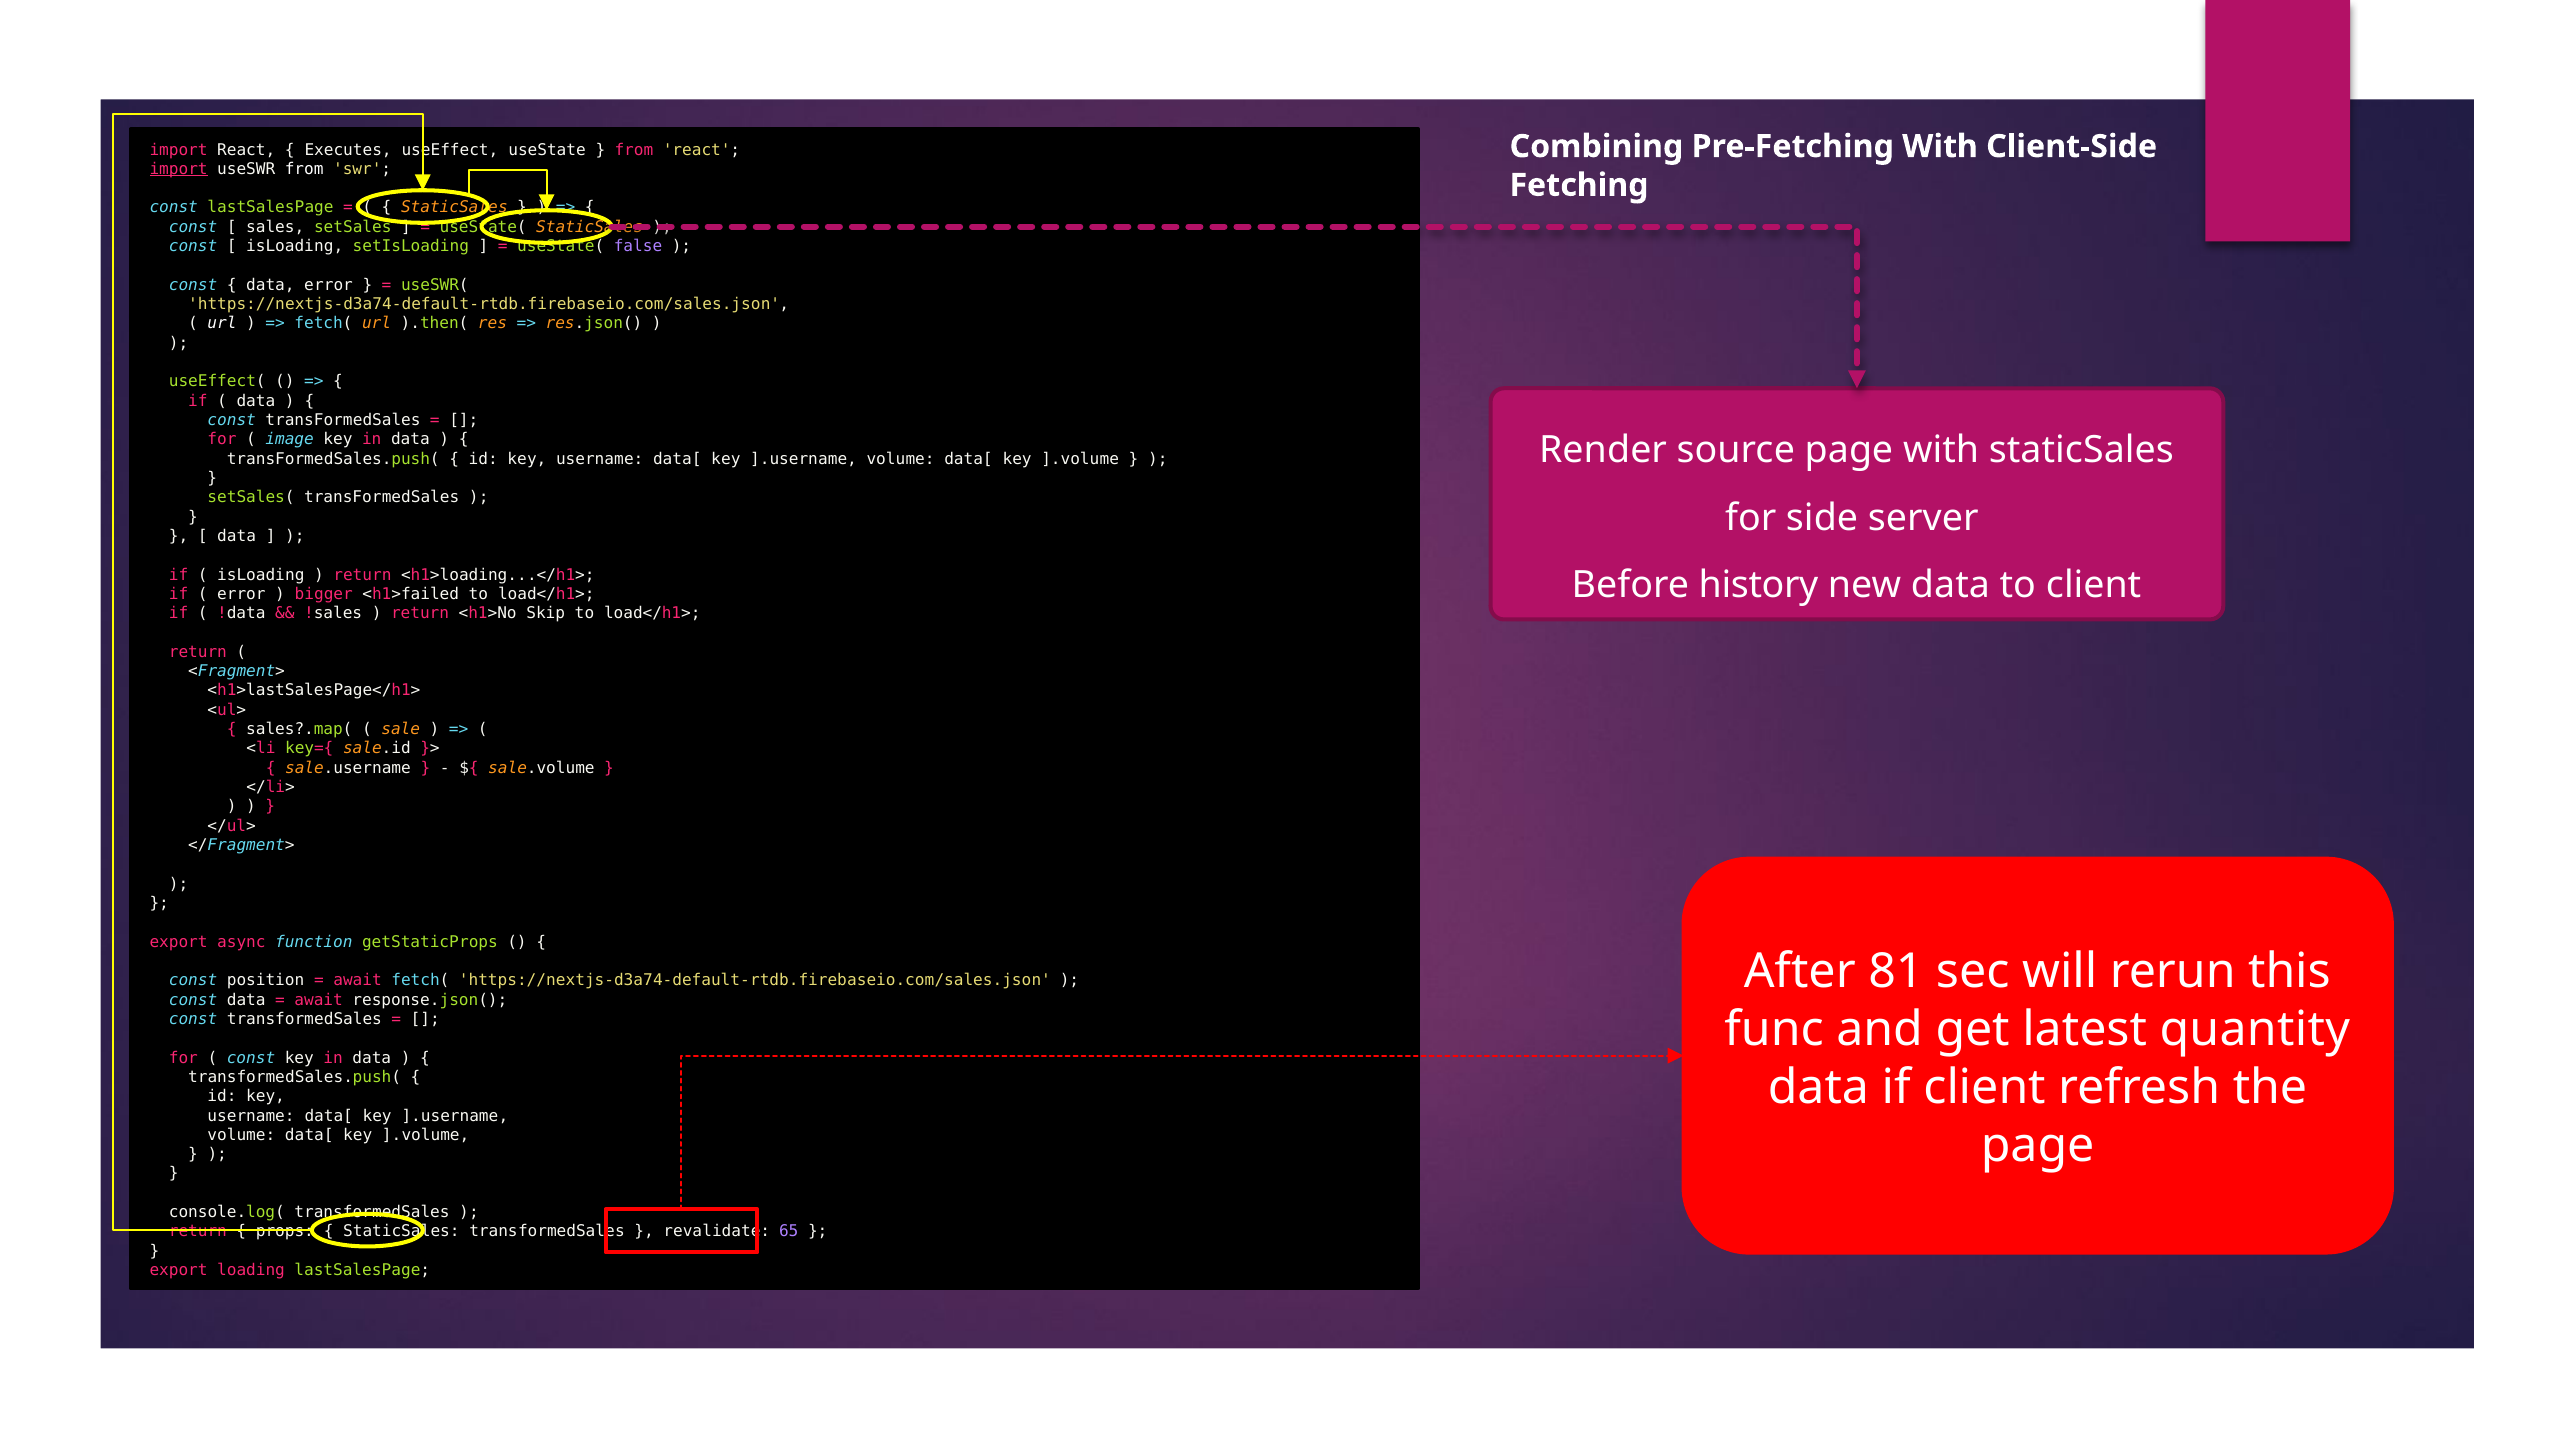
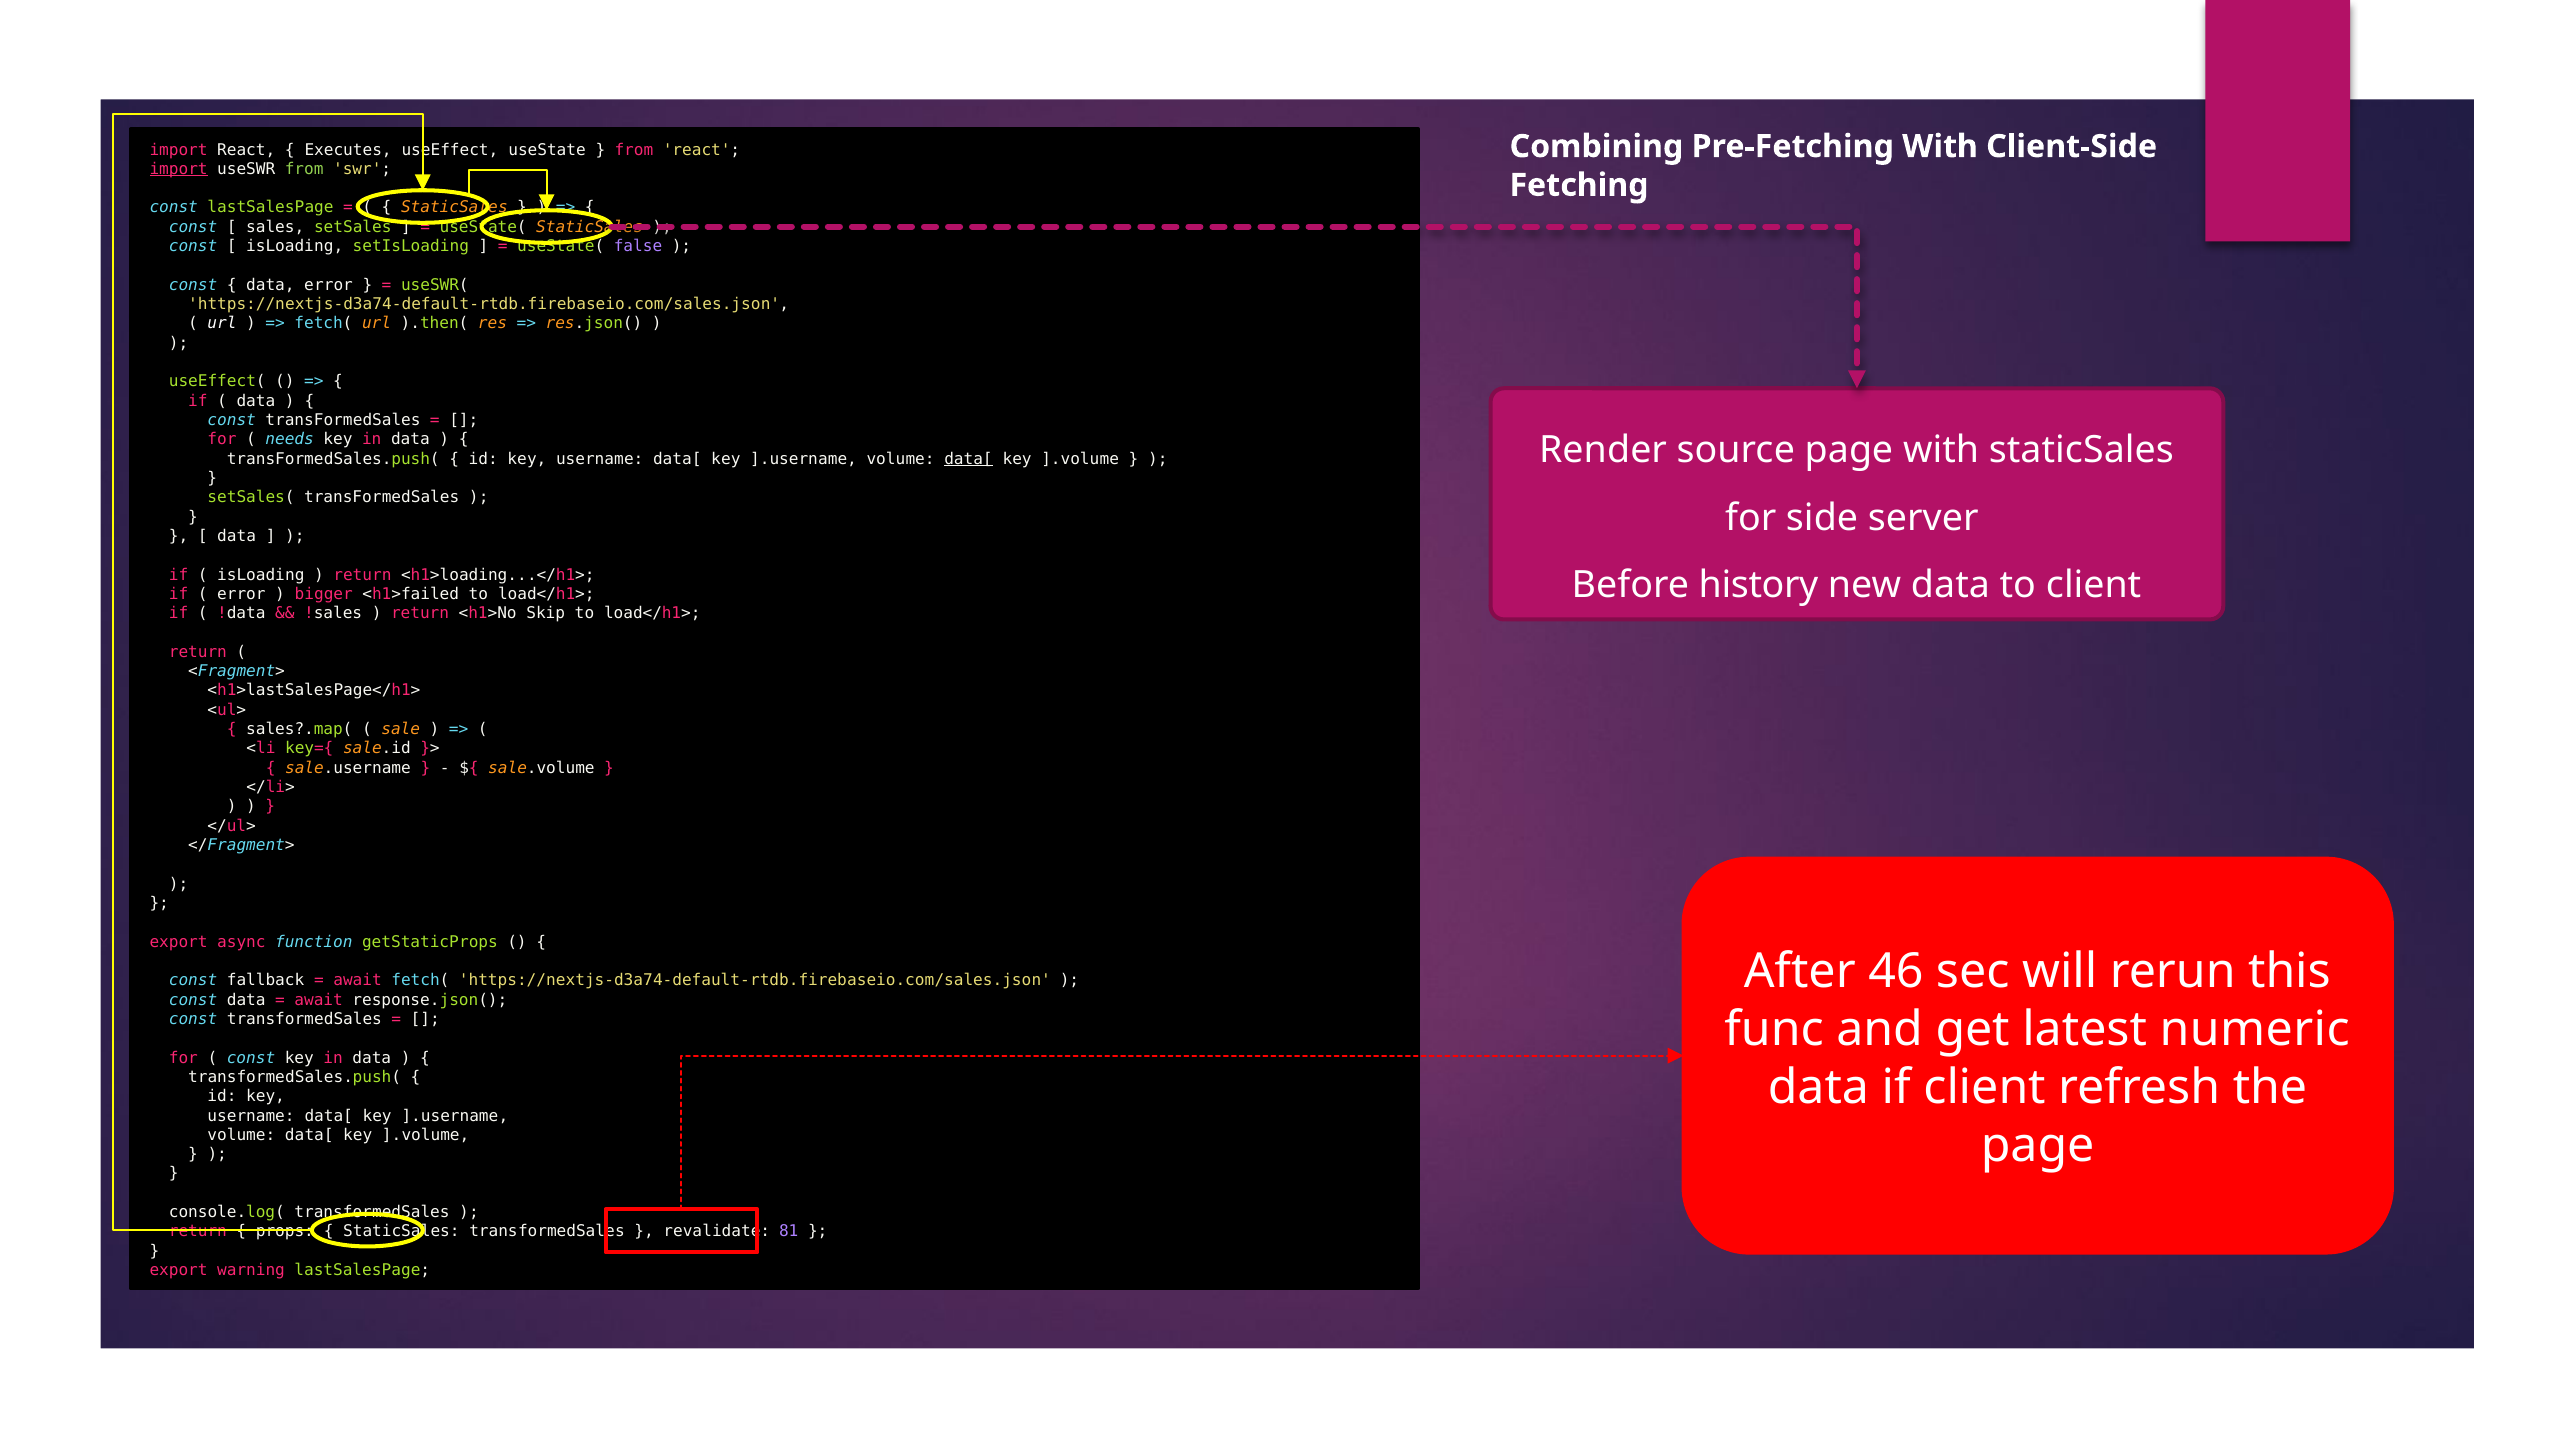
from colour: white -> light green (304, 169)
image: image -> needs (290, 439)
data[ underline: none -> present (968, 459)
81: 81 -> 46 (1896, 972)
position: position -> fallback (266, 980)
quantity: quantity -> numeric (2255, 1030)
65: 65 -> 81 (789, 1232)
loading: loading -> warning (251, 1270)
